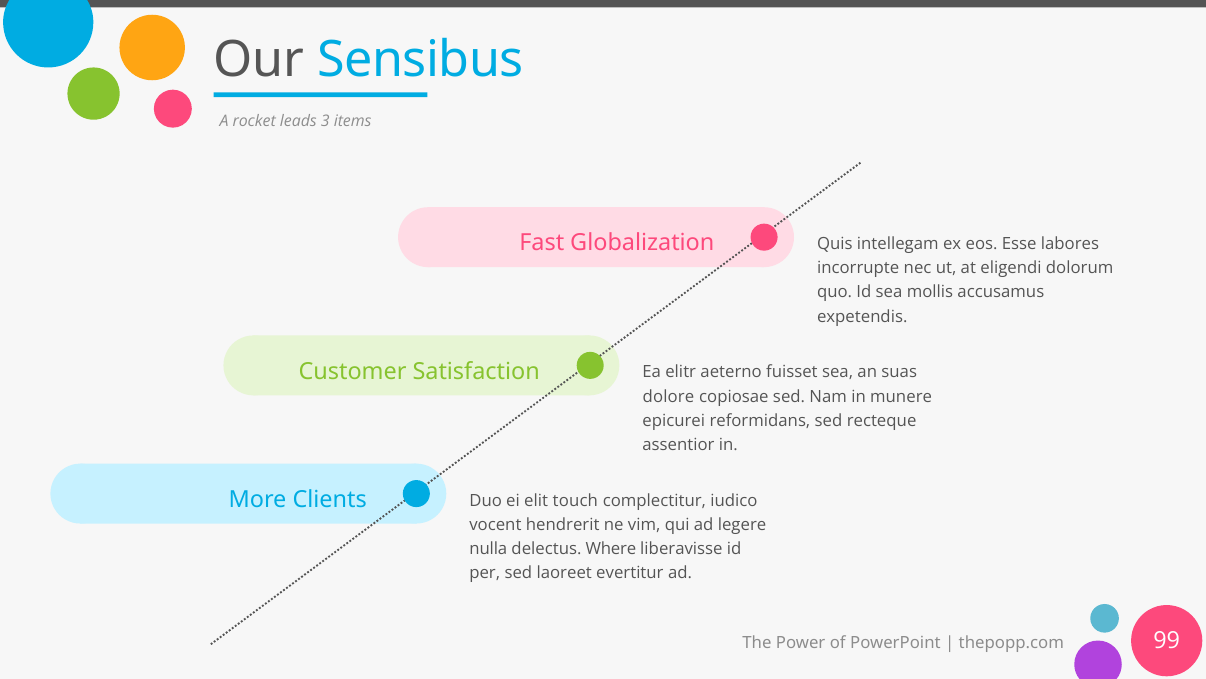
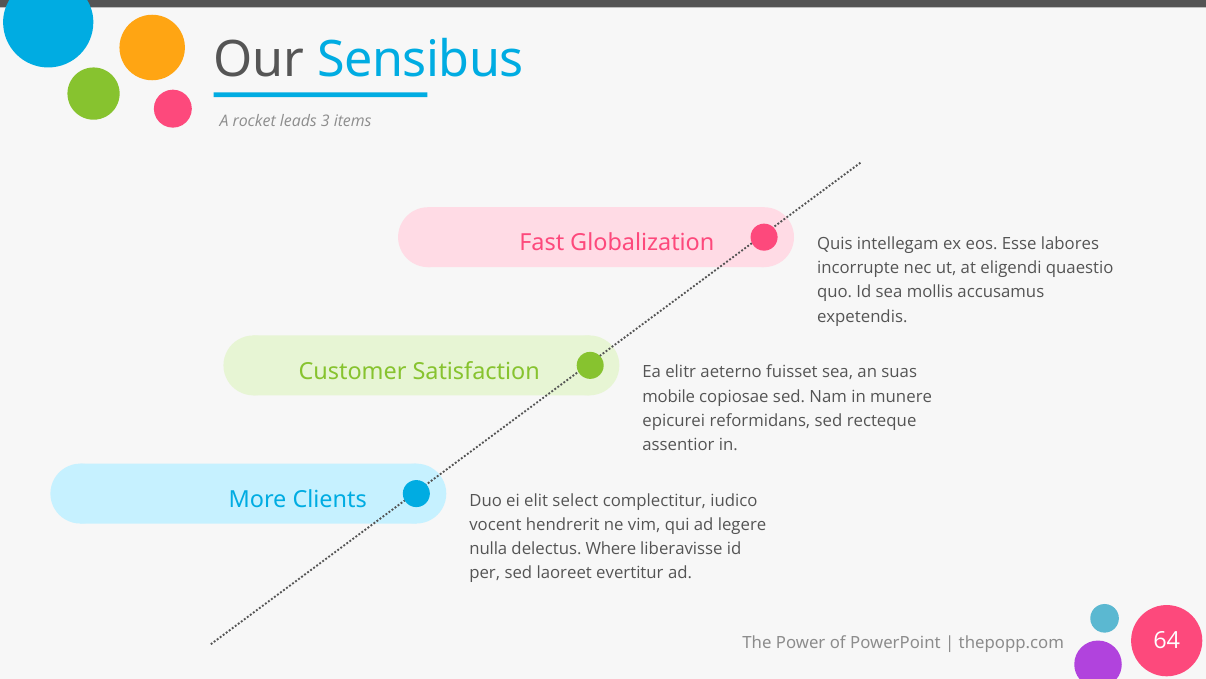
dolorum: dolorum -> quaestio (1080, 268)
dolore: dolore -> mobile (669, 396)
touch: touch -> select (575, 500)
99: 99 -> 64 (1167, 640)
